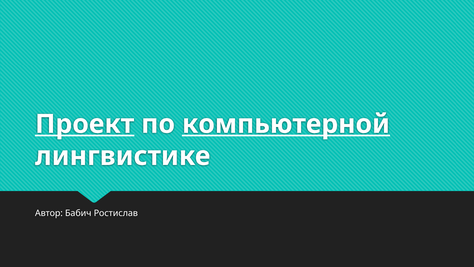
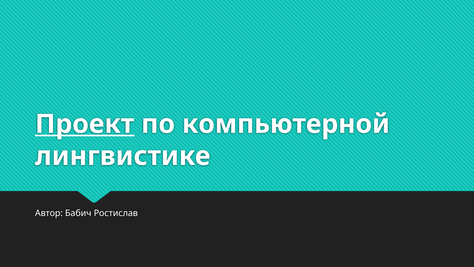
компьютерной underline: present -> none (286, 124)
